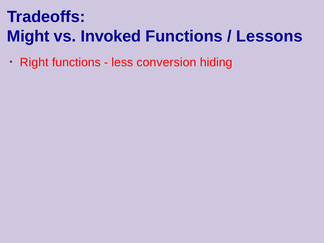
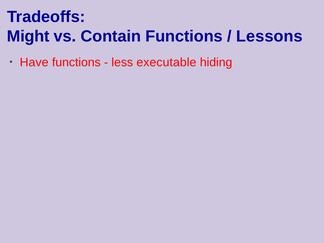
Invoked: Invoked -> Contain (111, 36)
Right: Right -> Have (34, 62)
conversion: conversion -> executable (166, 62)
